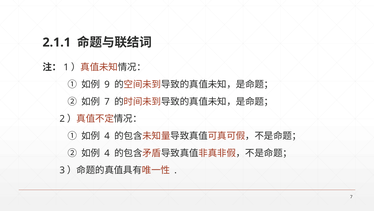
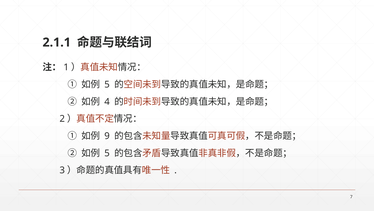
9: 9 -> 5 (107, 84)
7: 7 -> 4 (107, 101)
4: 4 -> 9 (107, 136)
4: 4 -> 5 (107, 153)
